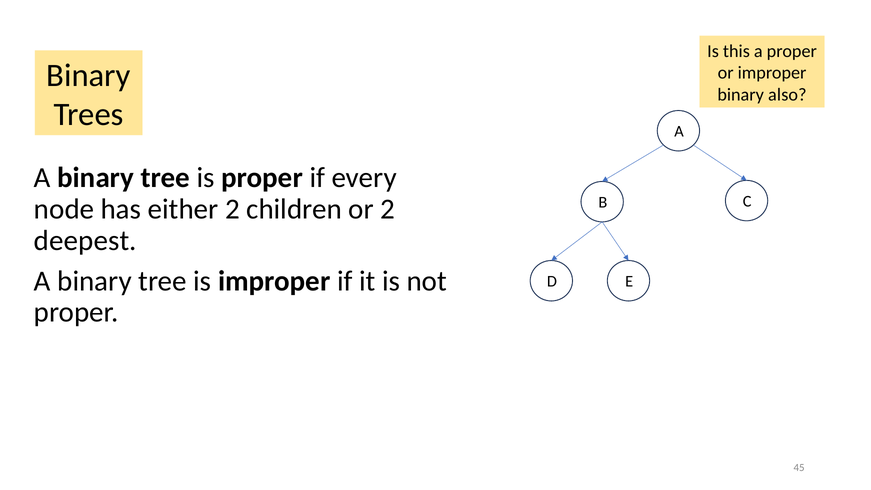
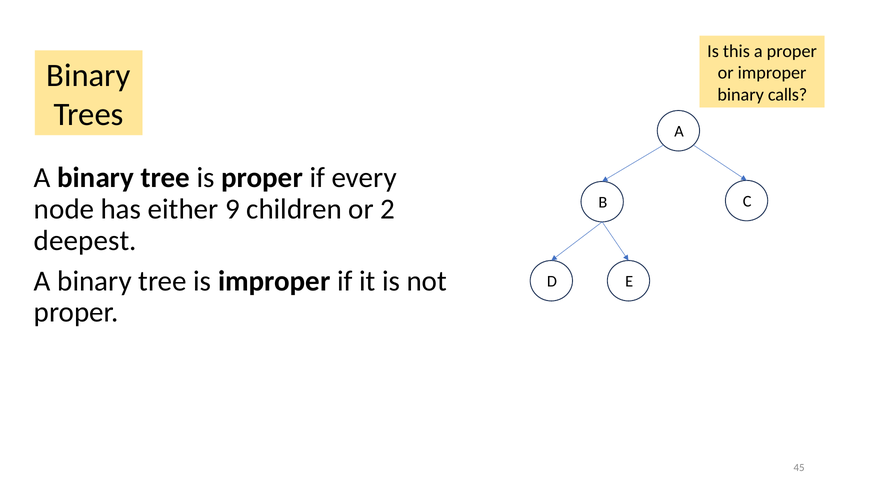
also: also -> calls (788, 95)
either 2: 2 -> 9 (232, 209)
